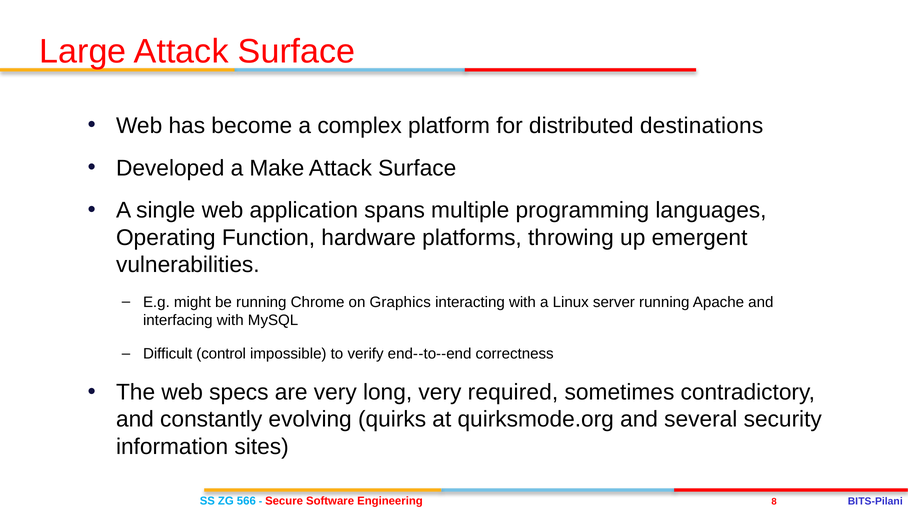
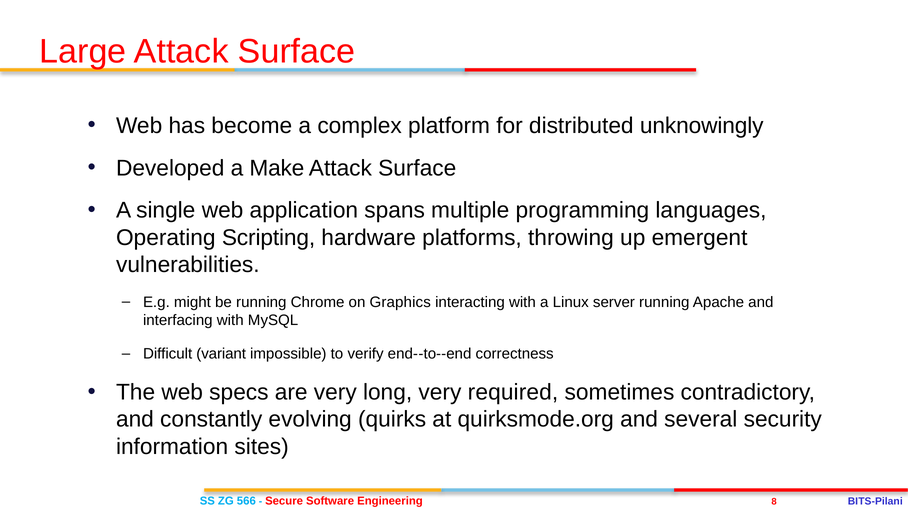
destinations: destinations -> unknowingly (702, 126)
Function: Function -> Scripting (269, 238)
control: control -> variant (221, 354)
